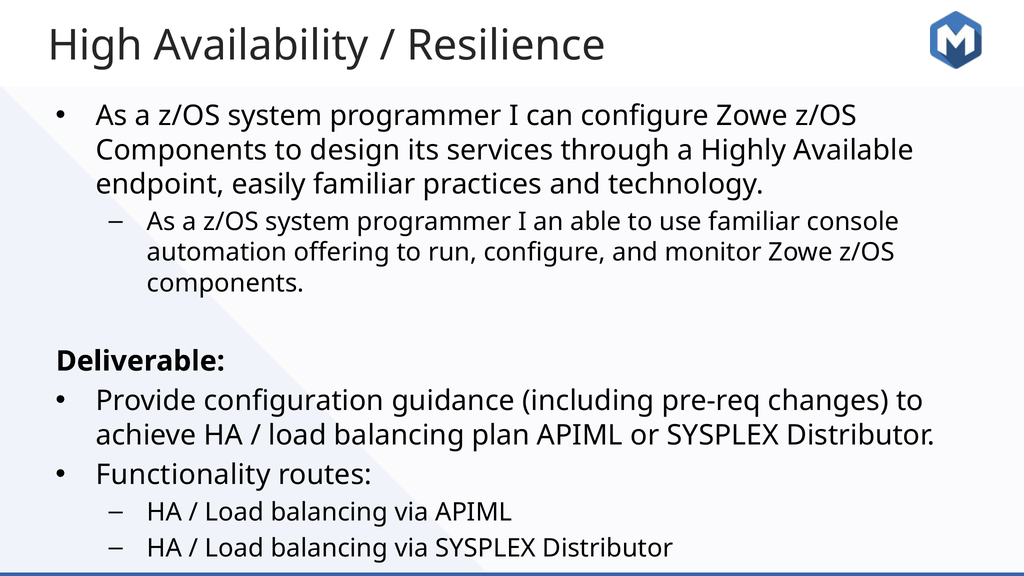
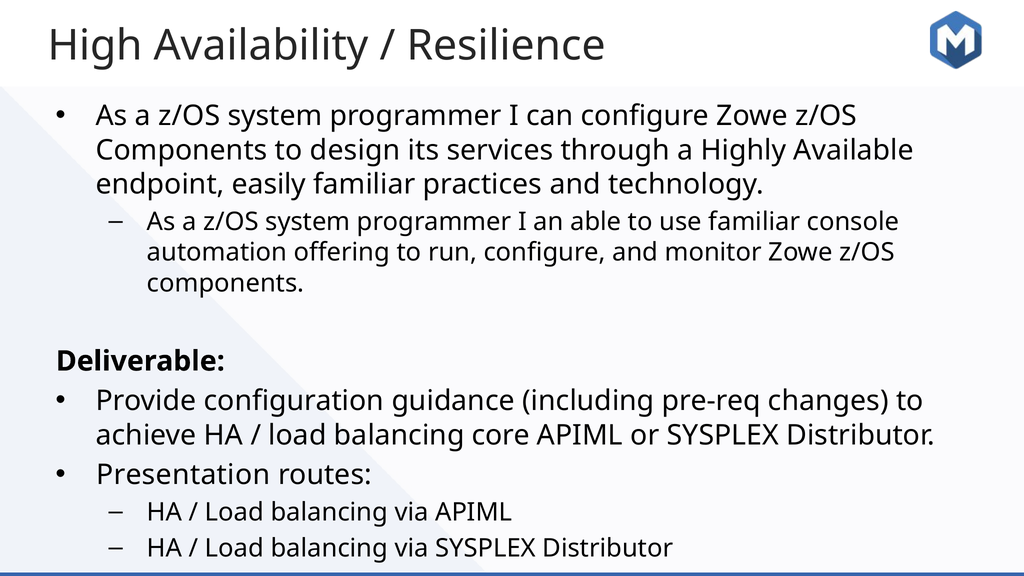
plan: plan -> core (501, 435)
Functionality: Functionality -> Presentation (183, 475)
